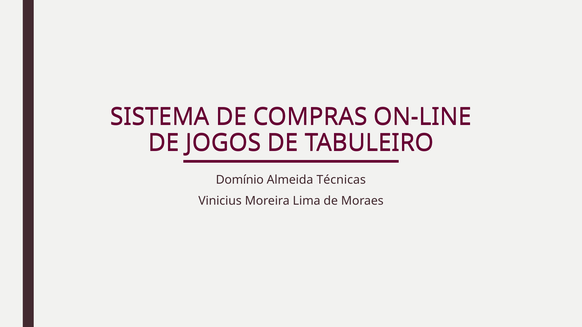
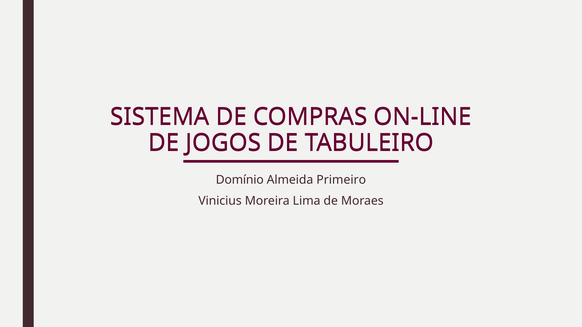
Técnicas: Técnicas -> Primeiro (341, 180)
